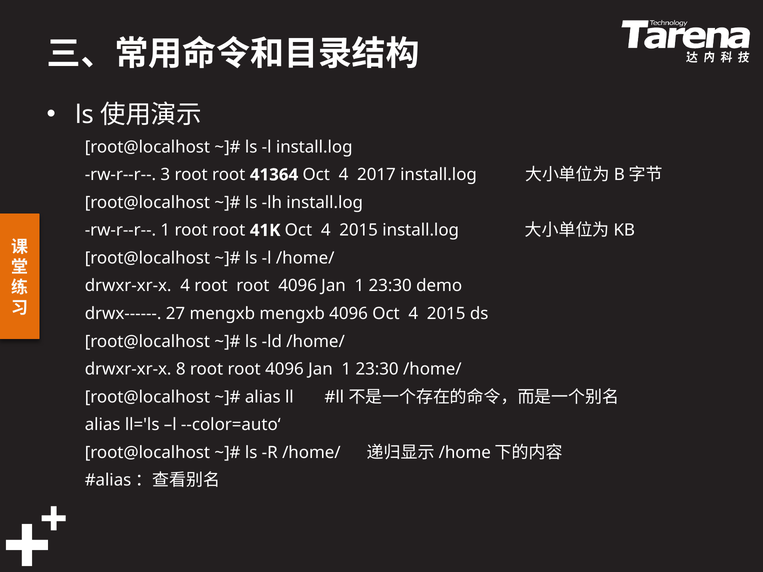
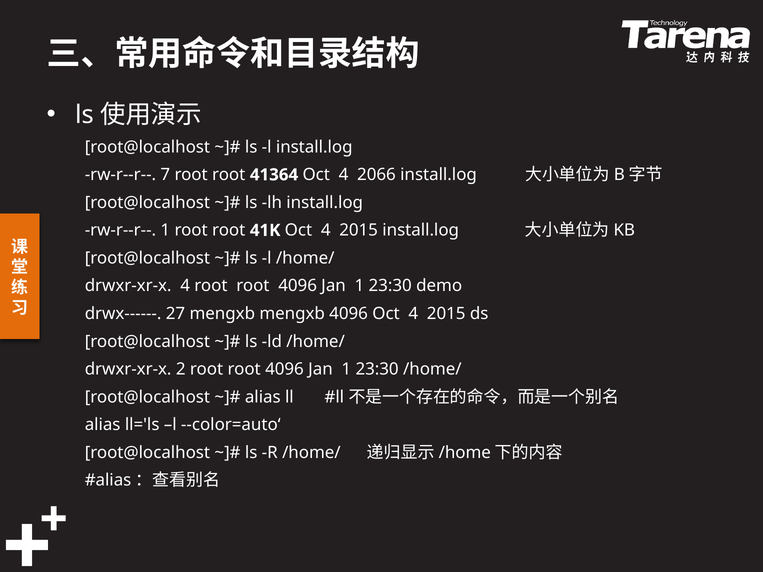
3: 3 -> 7 (165, 175)
2017: 2017 -> 2066 (376, 175)
8: 8 -> 2 (181, 369)
